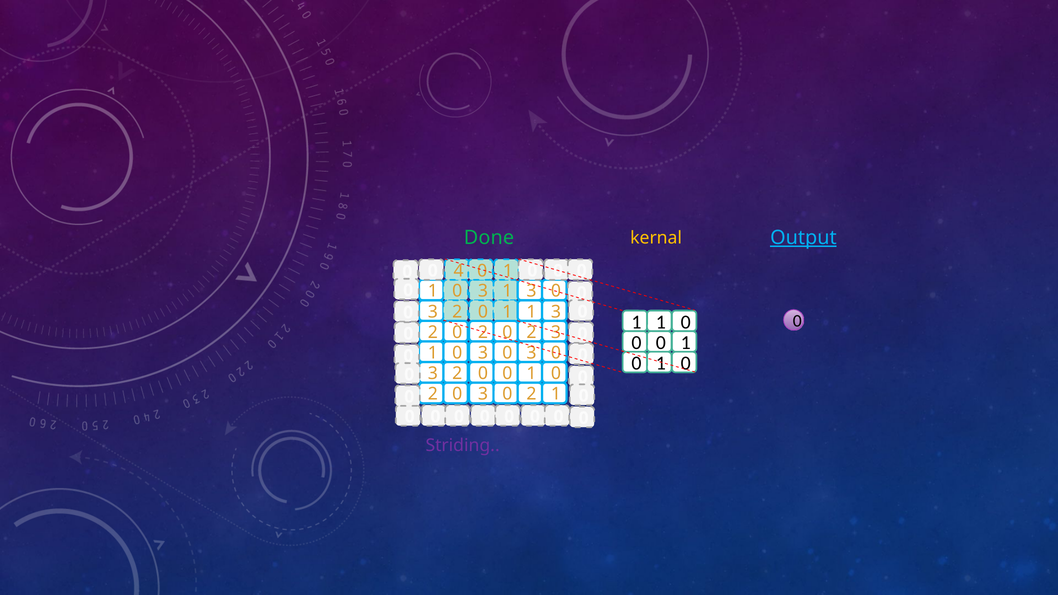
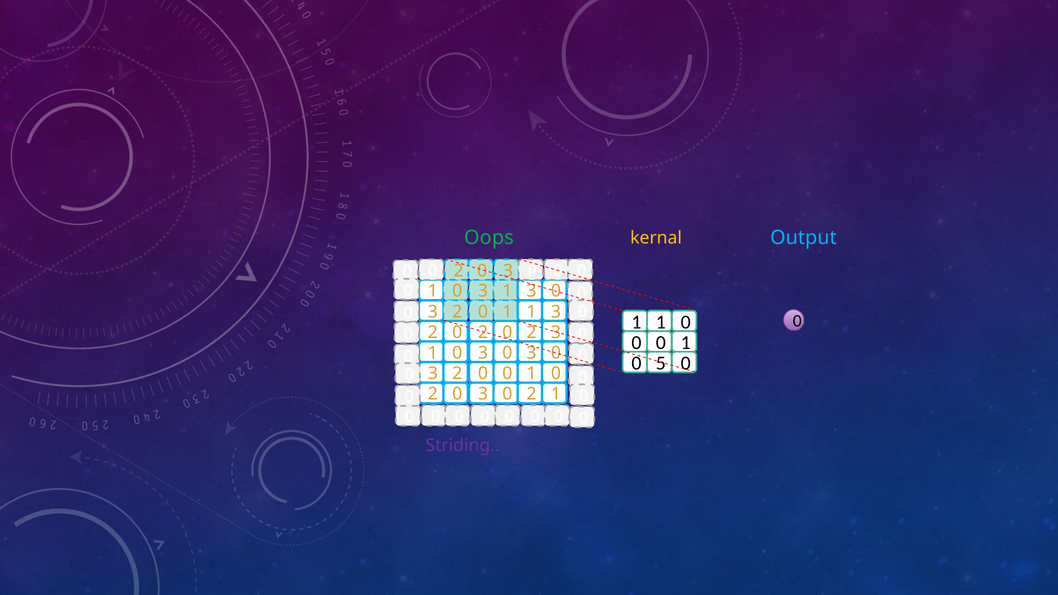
Done: Done -> Oops (489, 238)
Output underline: present -> none (803, 238)
4: 4 -> 2 (459, 271)
1: 1 -> 3 (508, 271)
1: 1 -> 5 (661, 364)
